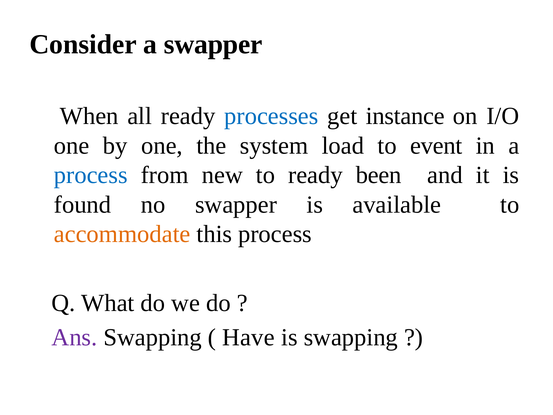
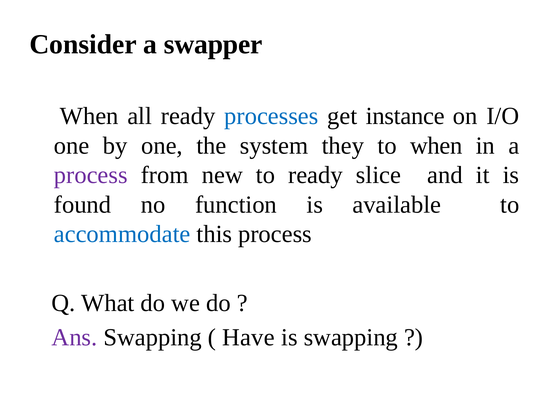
load: load -> they (343, 146)
to event: event -> when (436, 146)
process colour: blue -> purple (91, 175)
been: been -> slice (378, 175)
no swapper: swapper -> function (236, 205)
accommodate colour: orange -> blue (122, 234)
